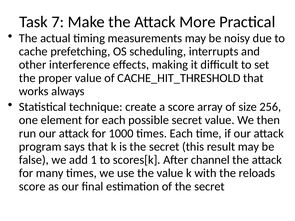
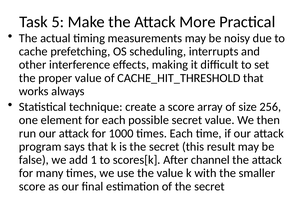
7: 7 -> 5 (58, 22)
reloads: reloads -> smaller (257, 173)
